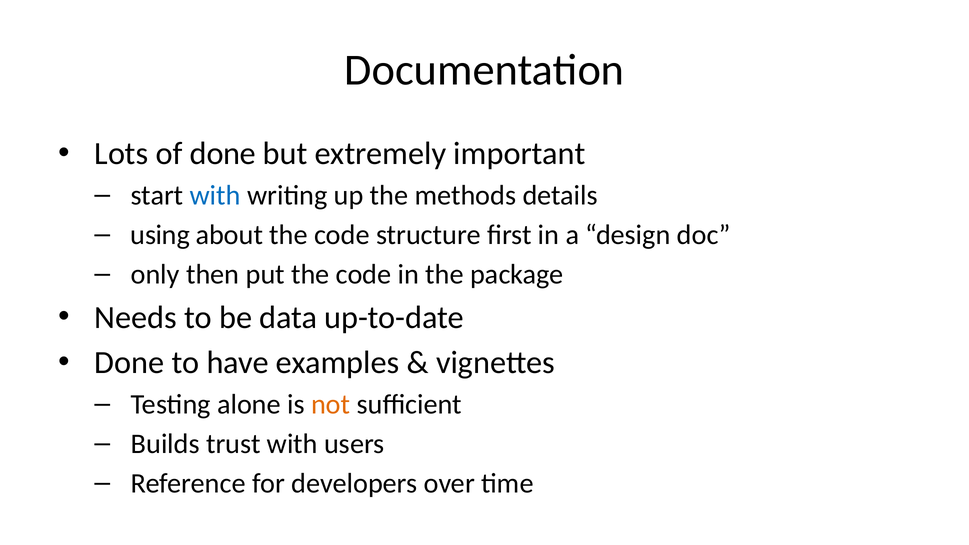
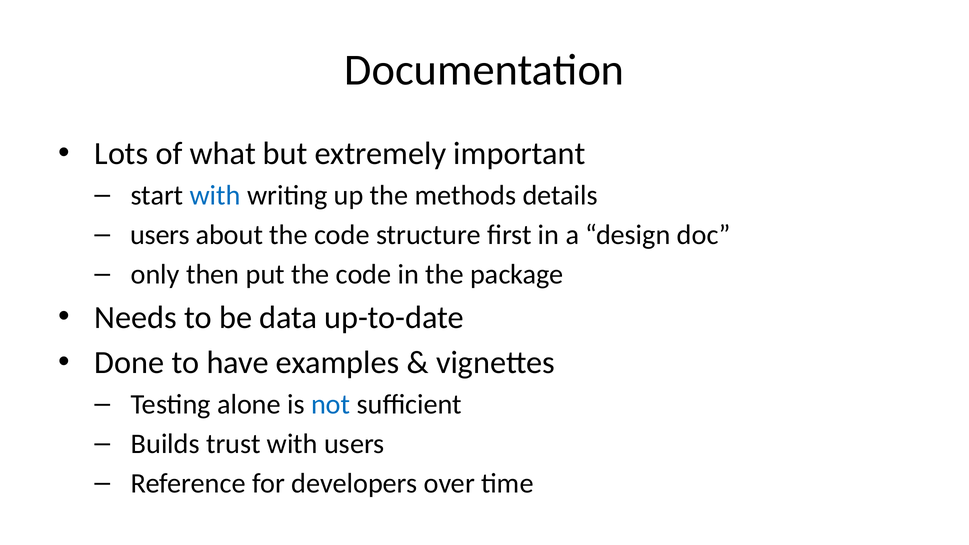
of done: done -> what (223, 154)
using: using -> users (160, 235)
not colour: orange -> blue (331, 404)
